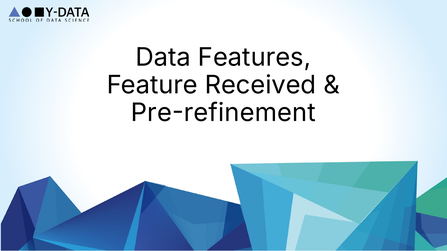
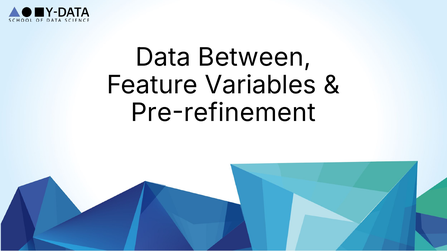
Features: Features -> Between (255, 58)
Received: Received -> Variables (261, 85)
